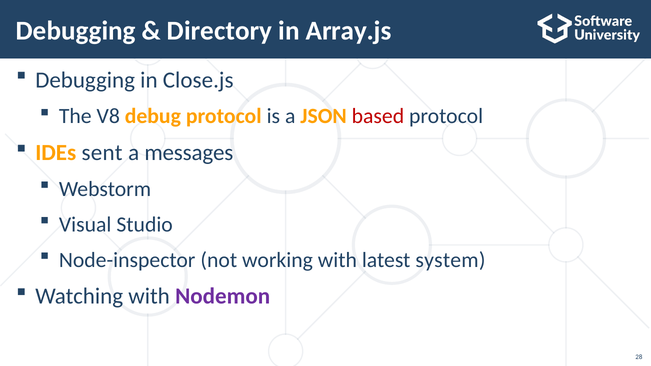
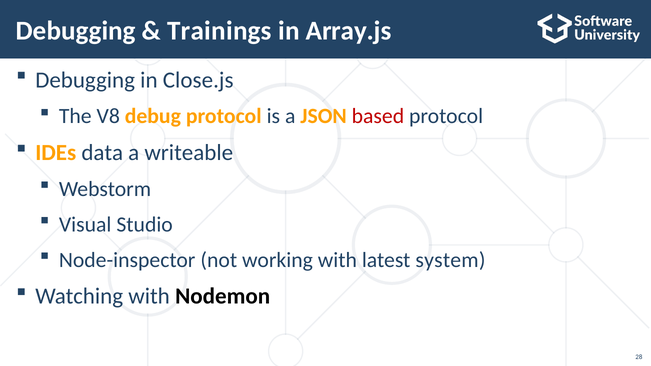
Directory: Directory -> Trainings (219, 31)
sent: sent -> data (102, 153)
messages: messages -> writeable (189, 153)
Nodemon colour: purple -> black (223, 296)
